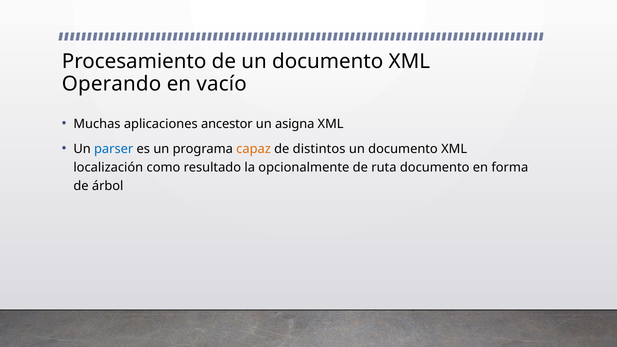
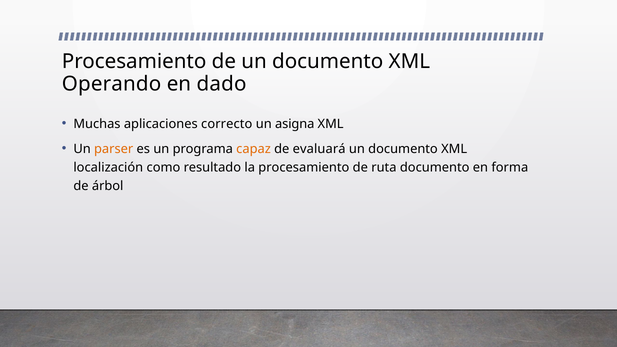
vacío: vacío -> dado (222, 84)
ancestor: ancestor -> correcto (227, 124)
parser colour: blue -> orange (114, 149)
distintos: distintos -> evaluará (319, 149)
la opcionalmente: opcionalmente -> procesamiento (304, 167)
